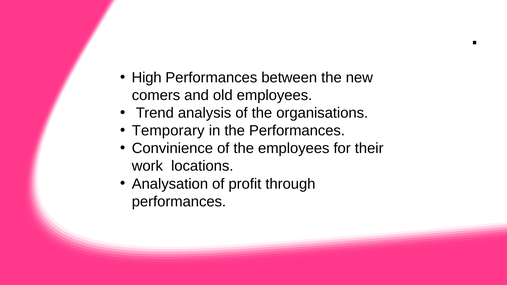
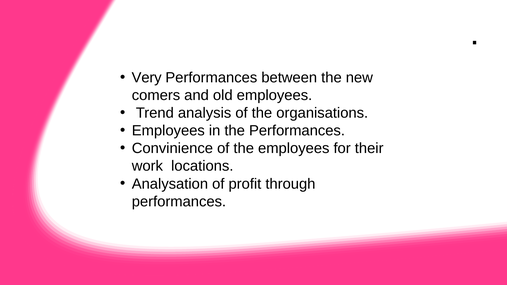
High: High -> Very (147, 78)
Temporary: Temporary -> Employees (168, 131)
